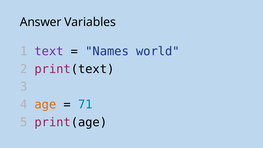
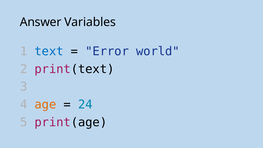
text colour: purple -> blue (49, 51)
Names: Names -> Error (107, 51)
71: 71 -> 24 (85, 104)
